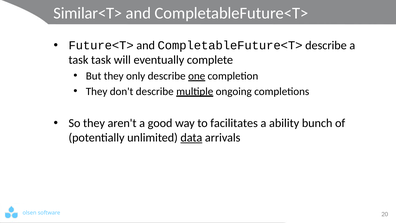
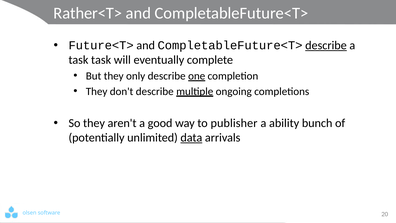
Similar<T>: Similar<T> -> Rather<T> (88, 13)
describe underline: none -> present (326, 45)
facilitates: facilitates -> publisher (234, 123)
